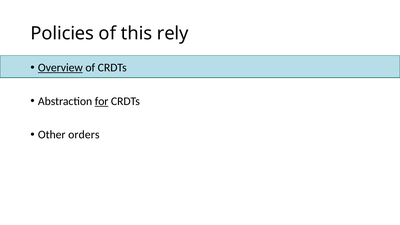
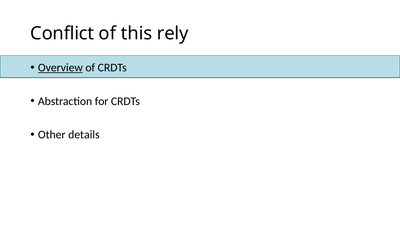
Policies: Policies -> Conflict (62, 34)
for underline: present -> none (102, 101)
orders: orders -> details (84, 135)
